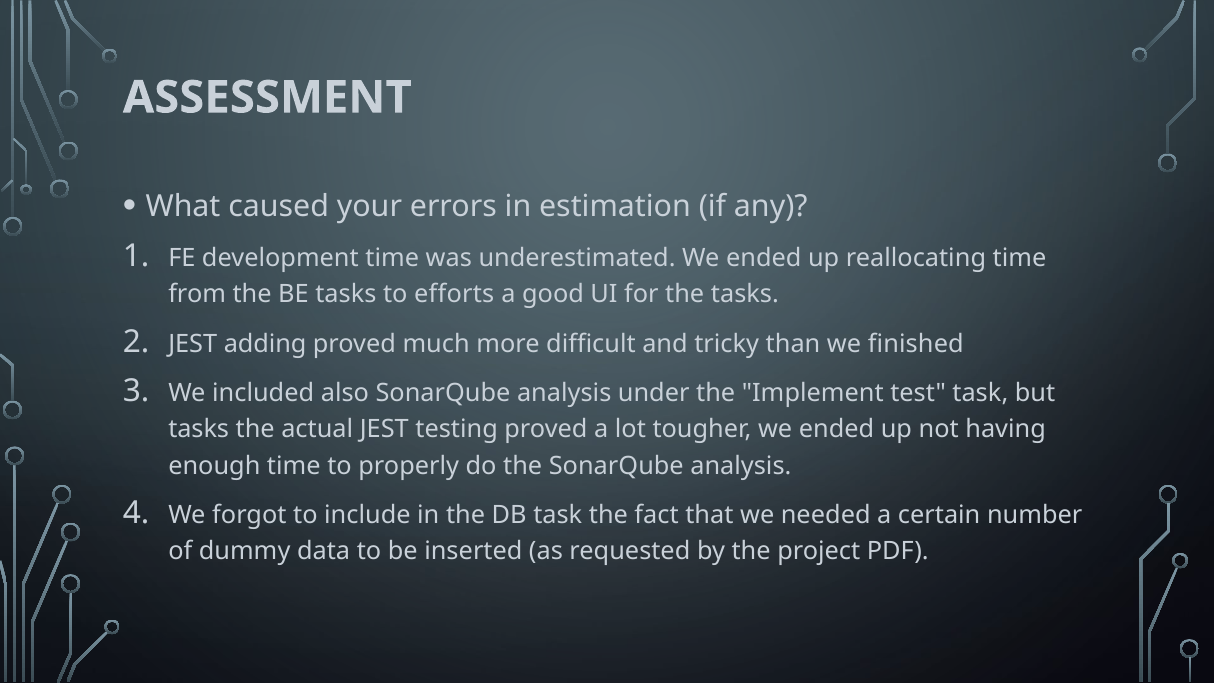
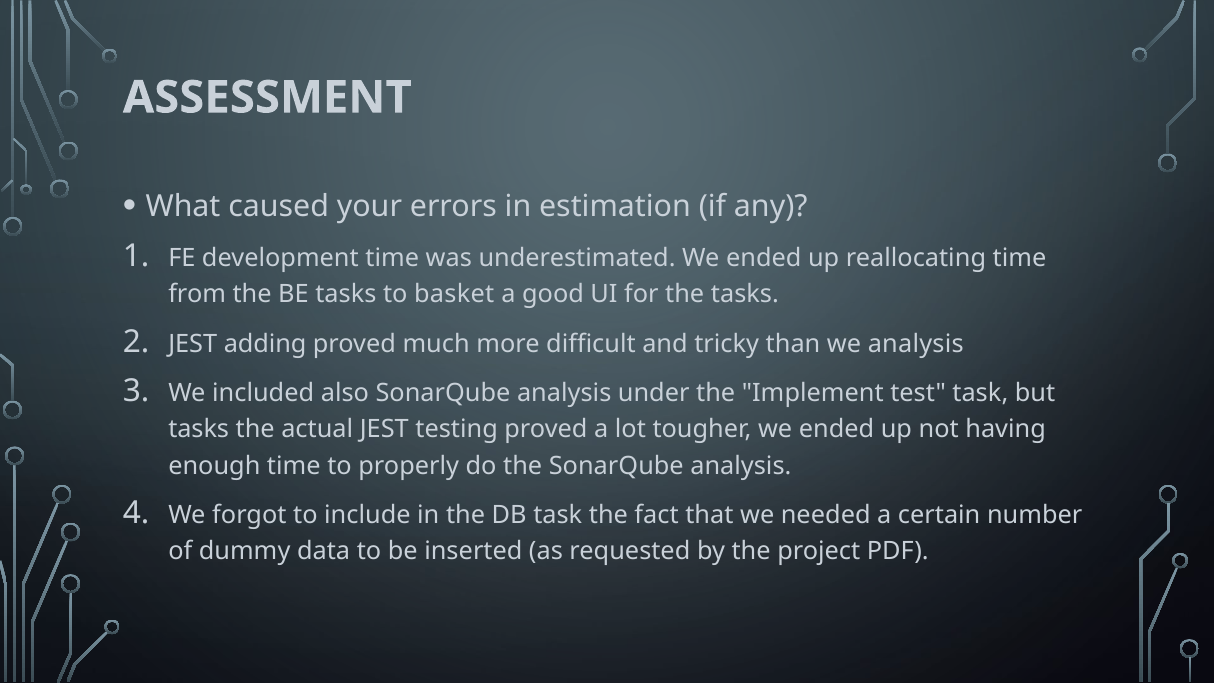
efforts: efforts -> basket (454, 294)
we finished: finished -> analysis (916, 344)
